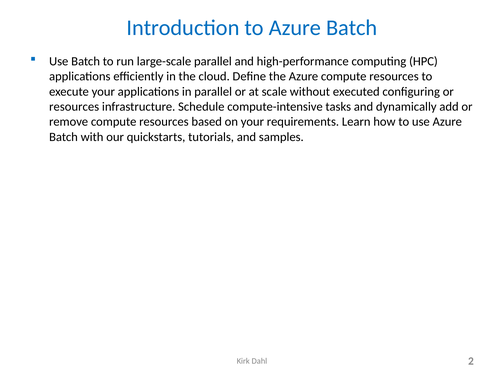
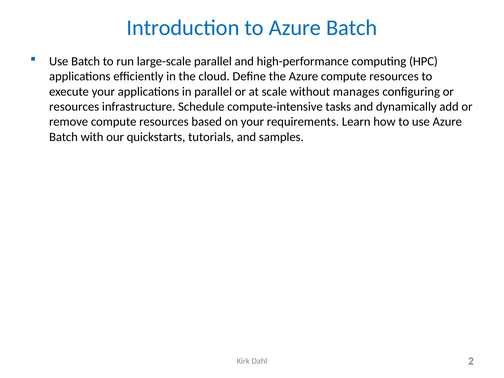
executed: executed -> manages (356, 92)
